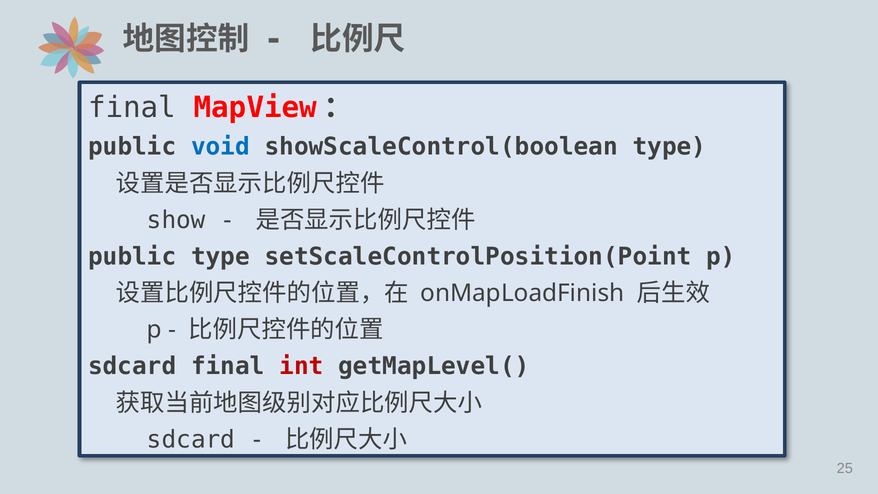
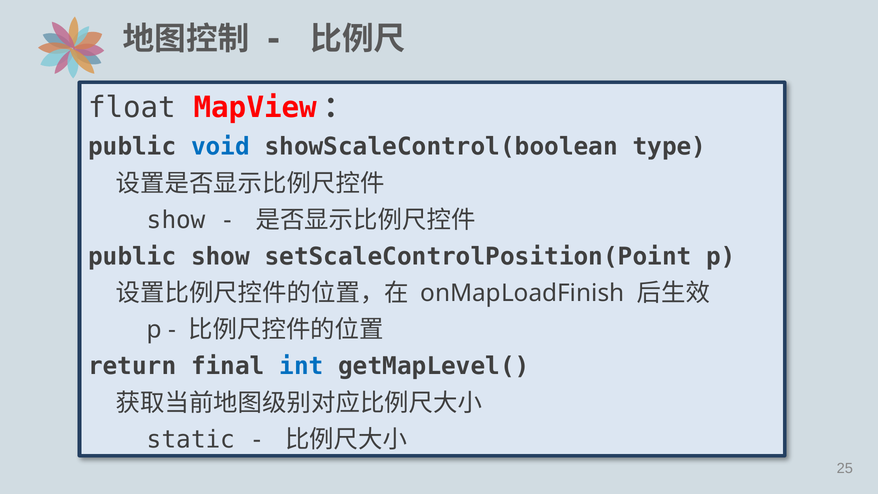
final: final -> float (132, 108)
public type: type -> show (220, 257)
sdcard: sdcard -> return (132, 366)
int colour: red -> blue (301, 366)
sdcard: sdcard -> static (191, 439)
